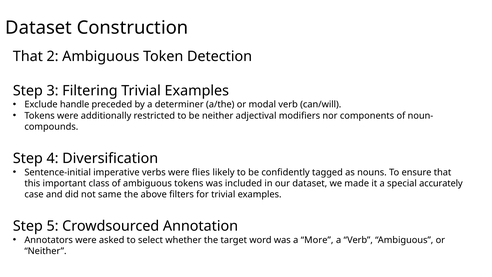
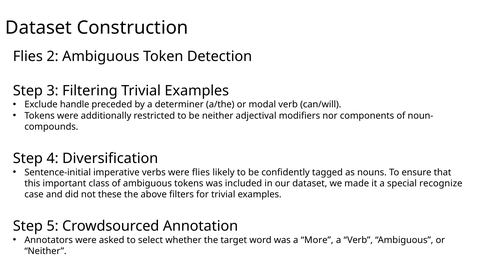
That: That -> Flies (28, 56)
accurately: accurately -> recognize (441, 183)
same: same -> these (110, 194)
